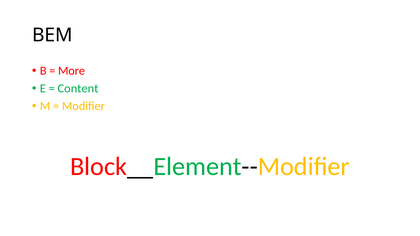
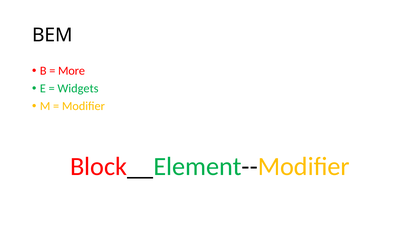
Content: Content -> Widgets (78, 89)
